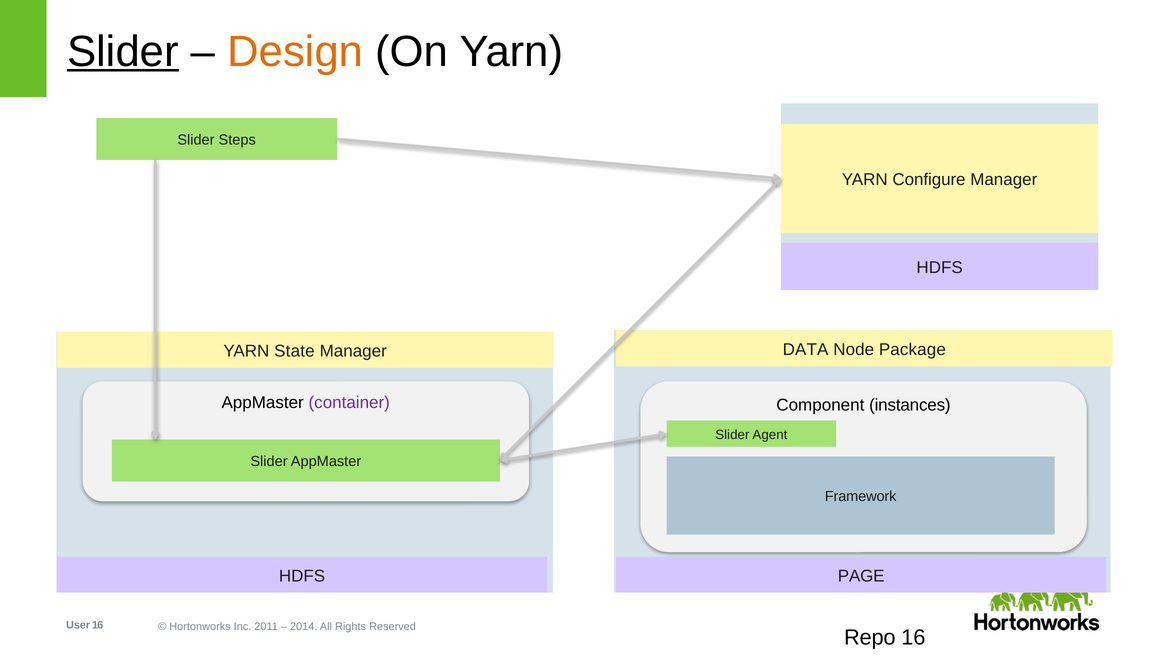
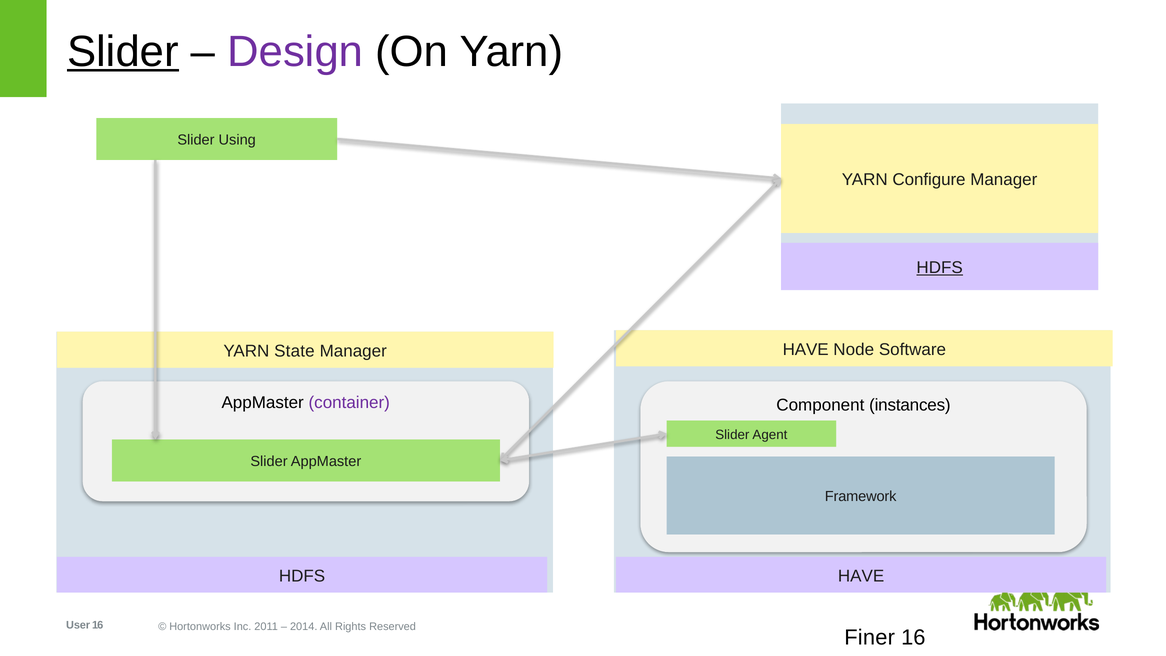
Design colour: orange -> purple (295, 52)
Steps: Steps -> Using (237, 140)
HDFS underline: none -> present (940, 268)
DATA: DATA -> HAVE (806, 349)
Package: Package -> Software (912, 349)
PAGE: PAGE -> HAVE (861, 576)
Repo: Repo -> Finer (870, 637)
